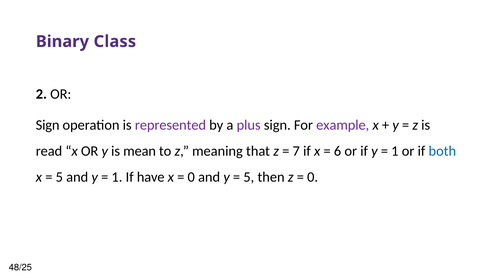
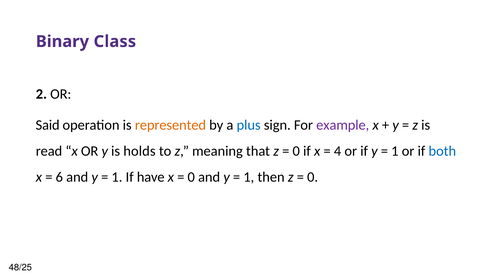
Sign: Sign -> Said (48, 125)
represented colour: purple -> orange (170, 125)
plus colour: purple -> blue (249, 125)
mean: mean -> holds (139, 151)
7: 7 -> 0 (296, 151)
6: 6 -> 4 (338, 151)
5: 5 -> 6 (59, 177)
5: 5 -> 1 (249, 177)
